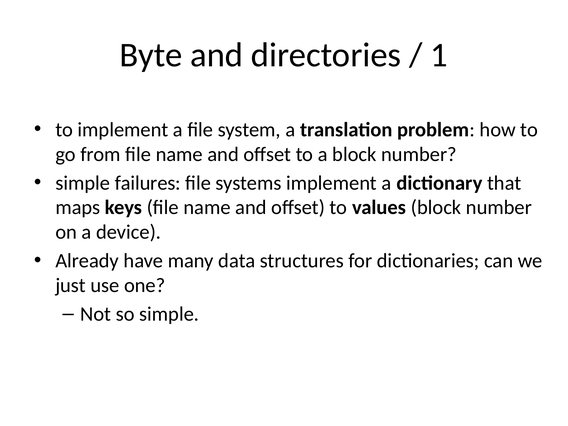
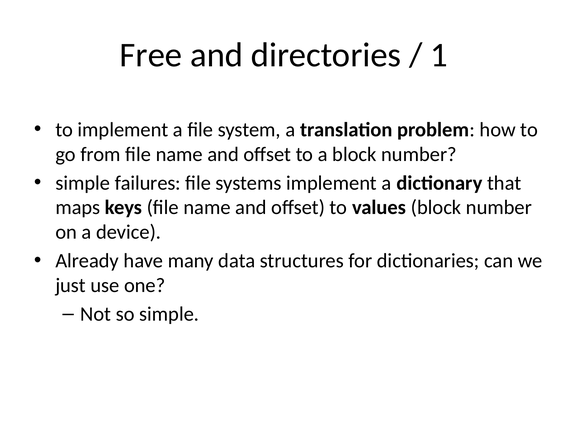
Byte: Byte -> Free (151, 55)
